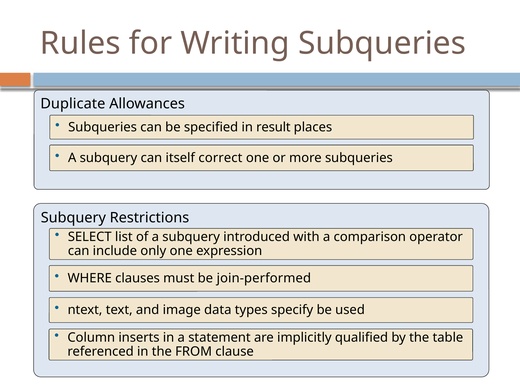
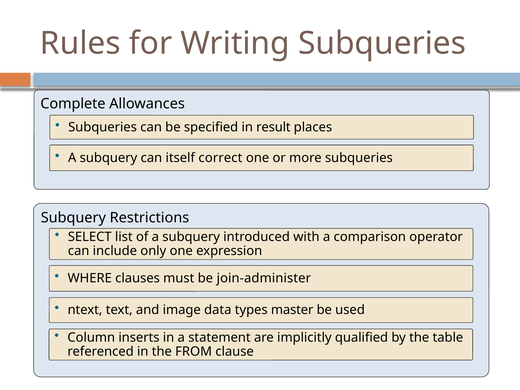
Duplicate: Duplicate -> Complete (73, 104)
join-performed: join-performed -> join-administer (264, 278)
specify: specify -> master (292, 310)
